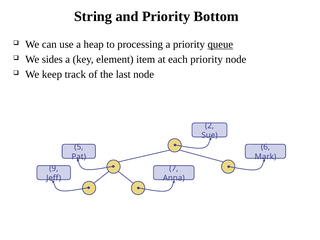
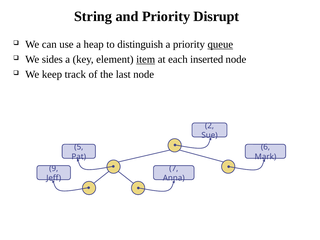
Bottom: Bottom -> Disrupt (216, 16)
processing: processing -> distinguish (140, 44)
item underline: none -> present (146, 59)
each priority: priority -> inserted (207, 59)
